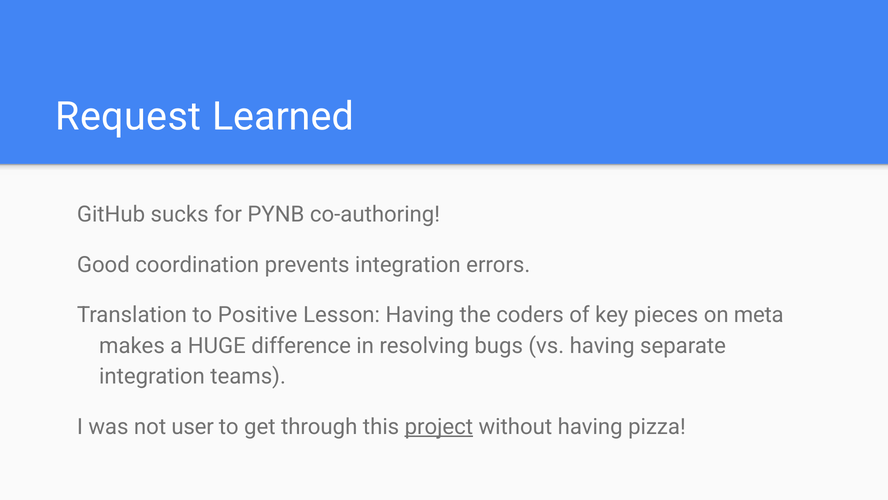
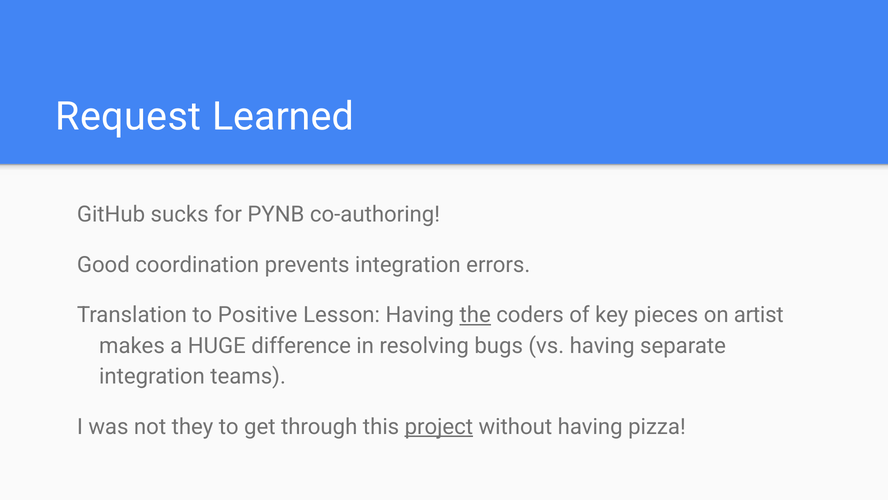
the underline: none -> present (475, 315)
meta: meta -> artist (759, 315)
user: user -> they (193, 426)
